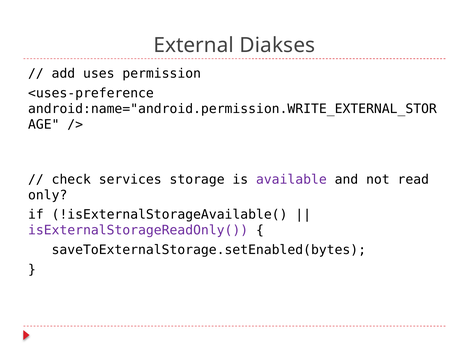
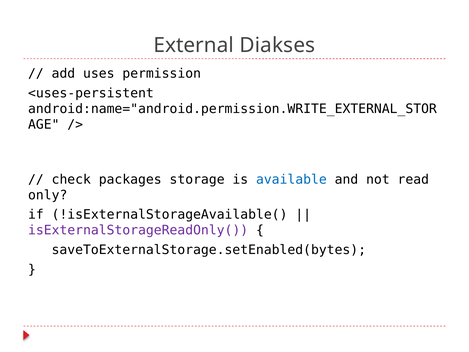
<uses-preference: <uses-preference -> <uses-persistent (91, 93)
services: services -> packages (130, 179)
available colour: purple -> blue (291, 179)
